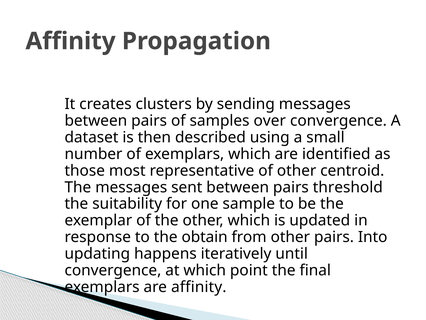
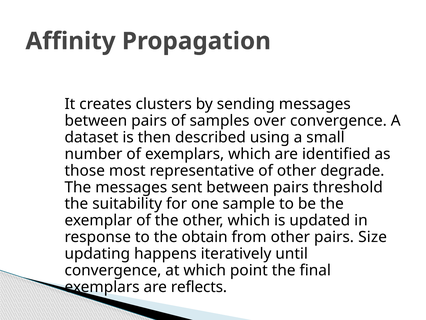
centroid: centroid -> degrade (352, 170)
Into: Into -> Size (373, 237)
are affinity: affinity -> reflects (199, 287)
